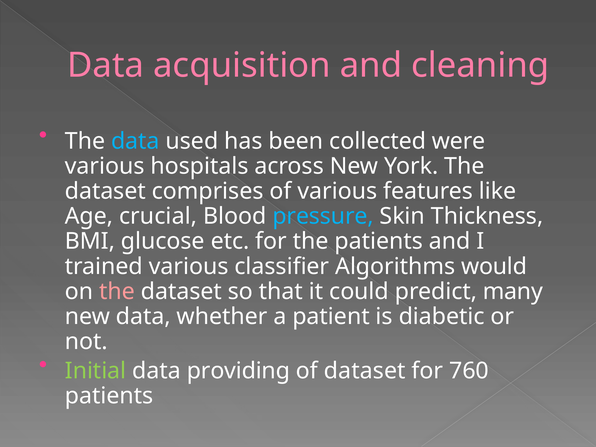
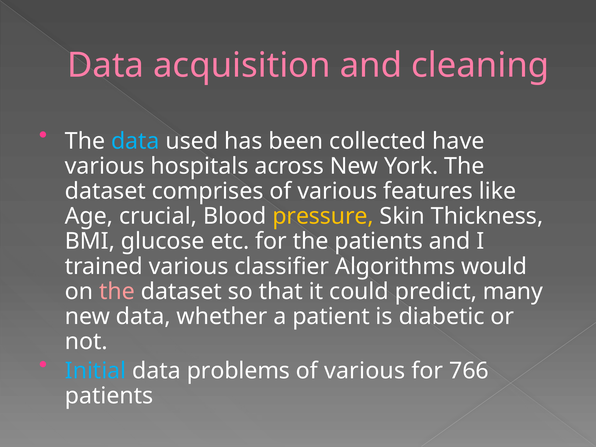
were: were -> have (458, 141)
pressure colour: light blue -> yellow (323, 216)
Initial colour: light green -> light blue (96, 371)
providing: providing -> problems (238, 371)
dataset: dataset -> various (365, 371)
760: 760 -> 766 (469, 371)
